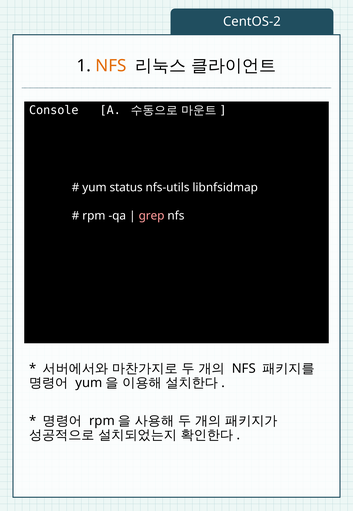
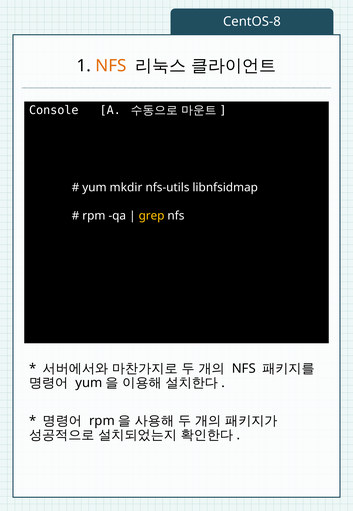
CentOS-2: CentOS-2 -> CentOS-8 (252, 22)
status: status -> mkdir (126, 187)
grep colour: pink -> yellow (152, 215)
